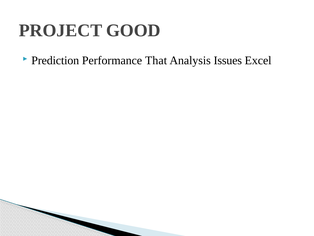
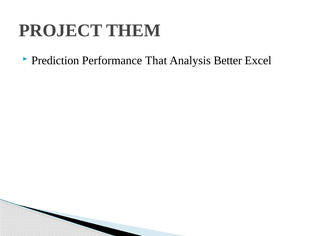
GOOD: GOOD -> THEM (133, 30)
Issues: Issues -> Better (228, 60)
